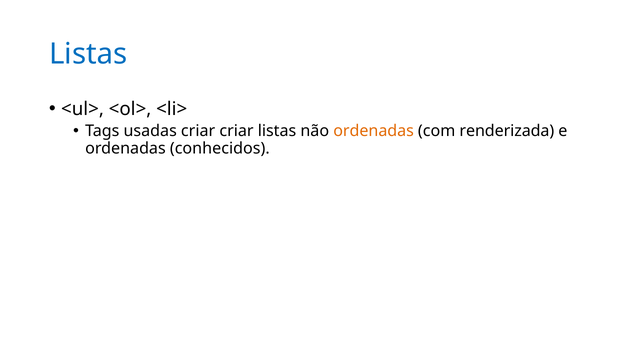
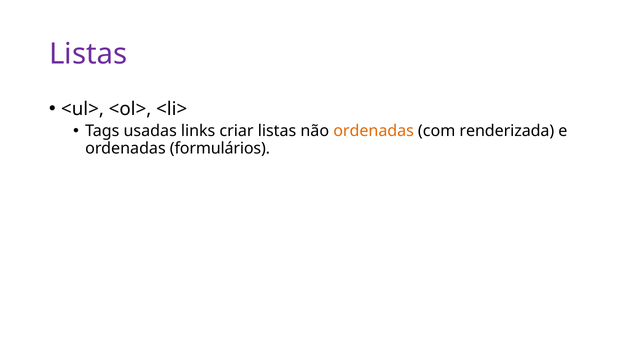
Listas colour: blue -> purple (88, 54)
usadas criar: criar -> links (198, 131)
conhecidos: conhecidos -> formulários (220, 148)
